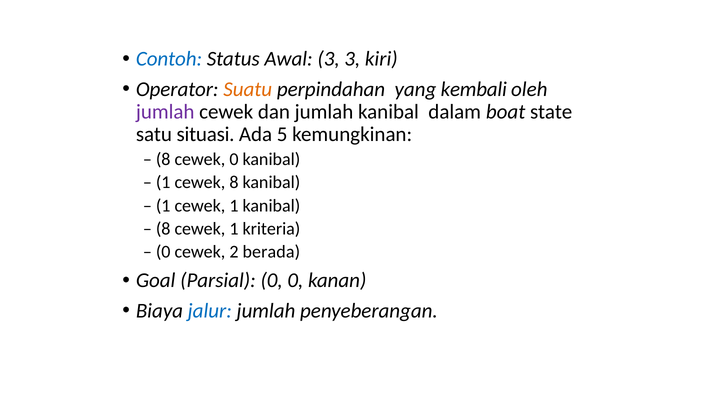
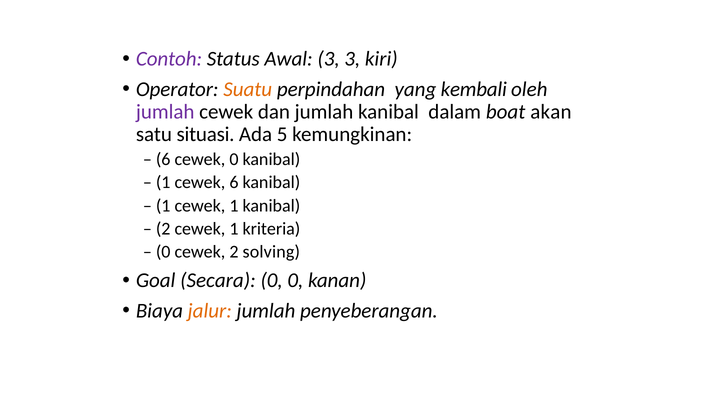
Contoh colour: blue -> purple (169, 59)
state: state -> akan (551, 112)
8: 8 -> 6 (163, 159)
cewek 8: 8 -> 6 (234, 182)
8: 8 -> 2 (163, 229)
berada: berada -> solving (271, 252)
Parsial: Parsial -> Secara (218, 280)
jalur colour: blue -> orange (210, 311)
